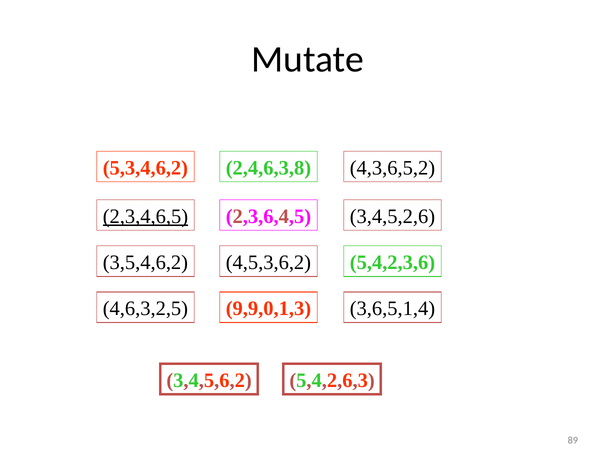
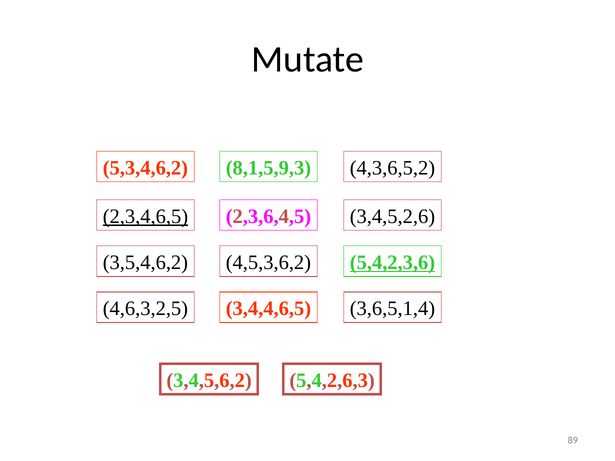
2,4,6,3,8: 2,4,6,3,8 -> 8,1,5,9,3 (268, 168)
5,4,2,3,6 underline: none -> present (393, 263)
9,9,0,1,3: 9,9,0,1,3 -> 3,4,4,6,5 (268, 309)
